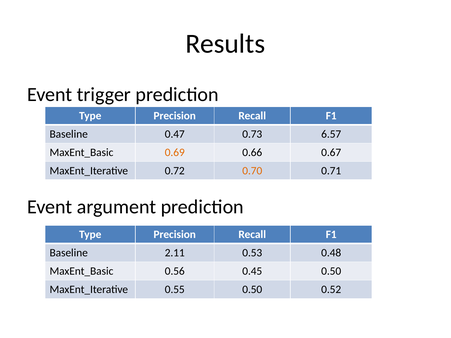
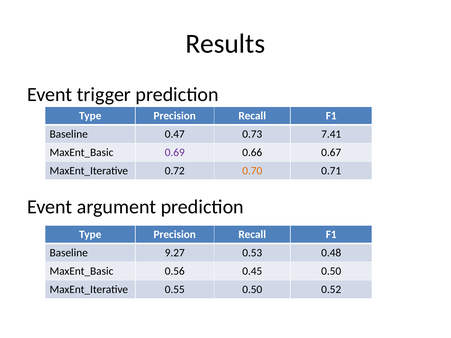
6.57: 6.57 -> 7.41 (331, 134)
0.69 colour: orange -> purple (175, 153)
2.11: 2.11 -> 9.27 (175, 253)
